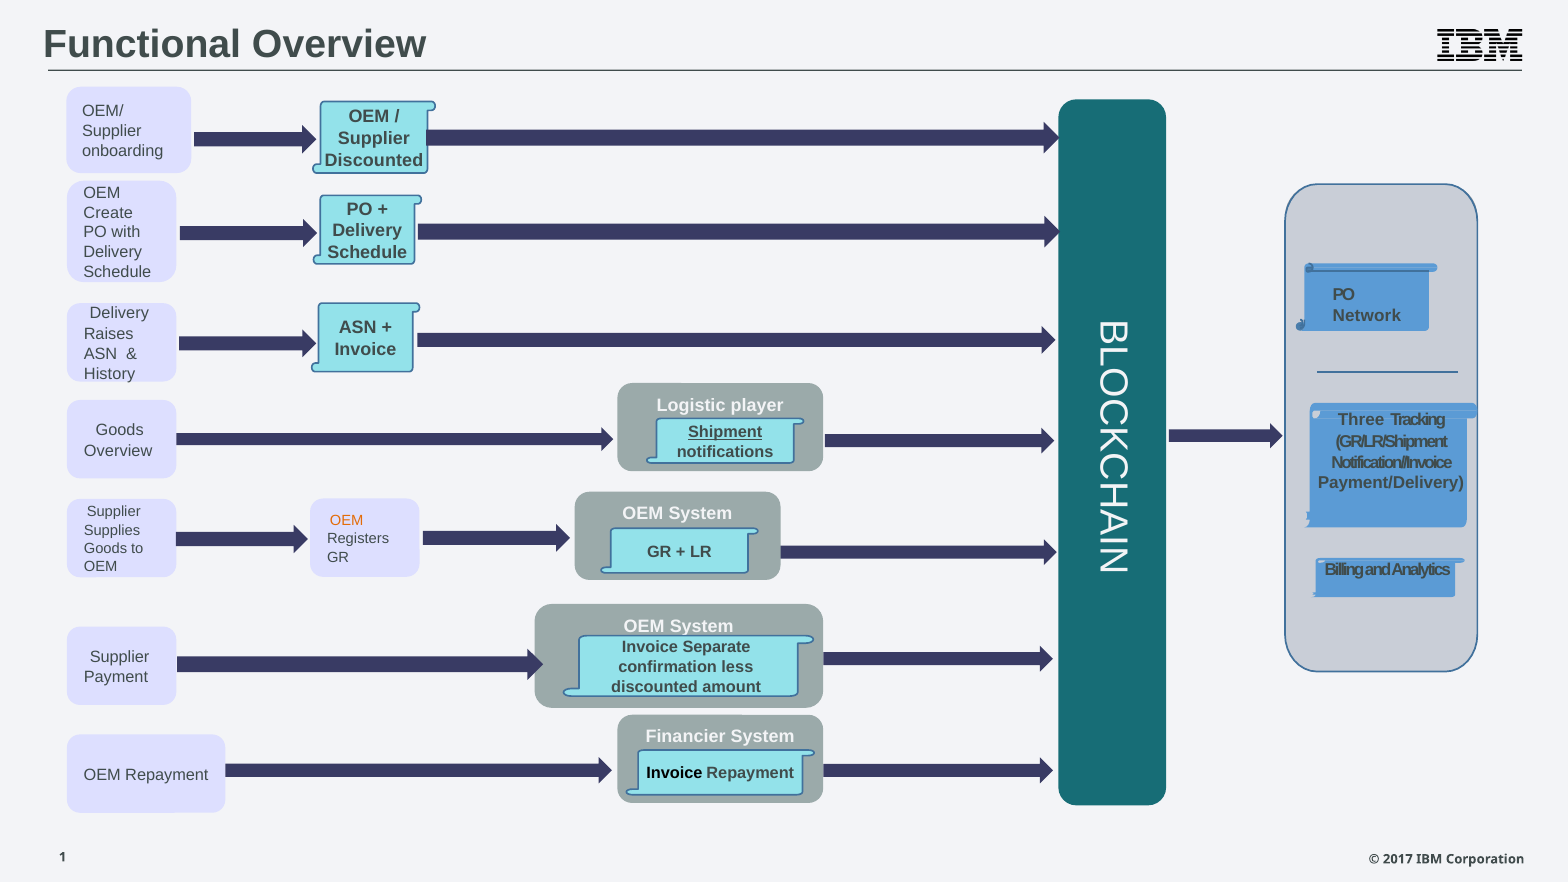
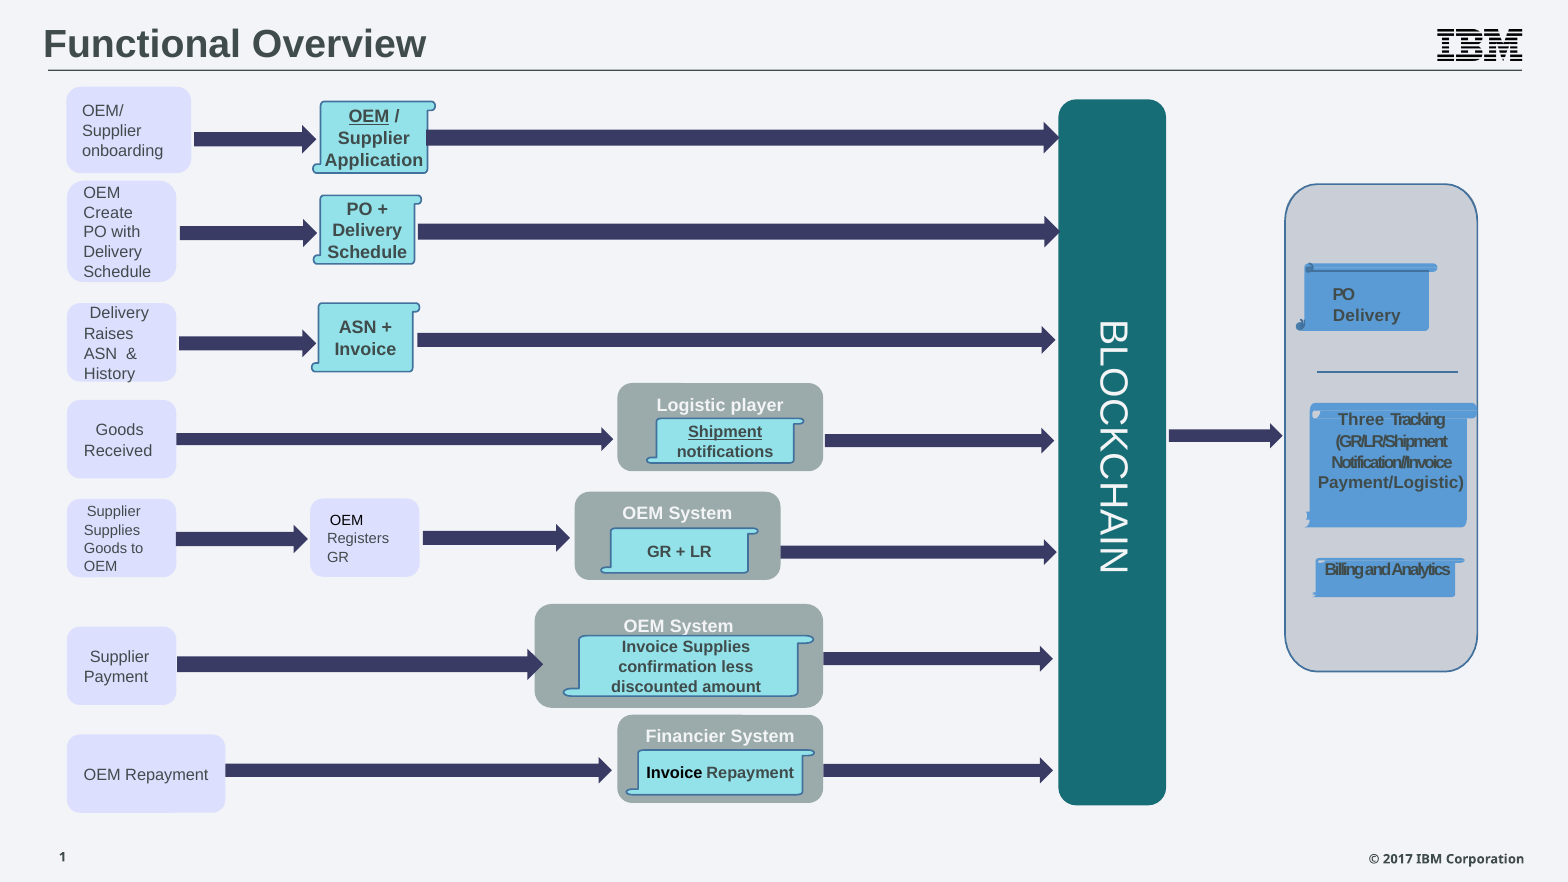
OEM underline: none -> present (369, 117)
Discounted: Discounted -> Application (374, 160)
Network: Network -> Delivery (1367, 316)
Overview: Overview -> Received (118, 451)
Payment/Delivery: Payment/Delivery -> Payment/Logistic (1391, 483)
OEM colour: orange -> black (347, 521)
Invoice Separate: Separate -> Supplies (716, 647)
